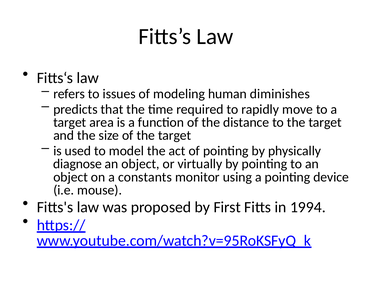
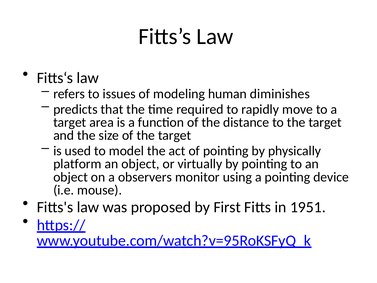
diagnose: diagnose -> platform (77, 164)
constants: constants -> observers (145, 177)
1994: 1994 -> 1951 (308, 207)
